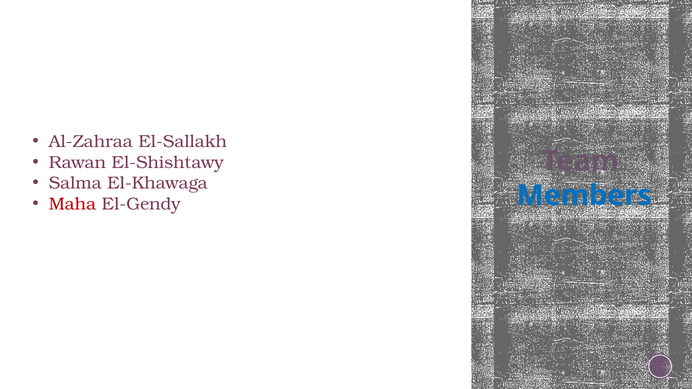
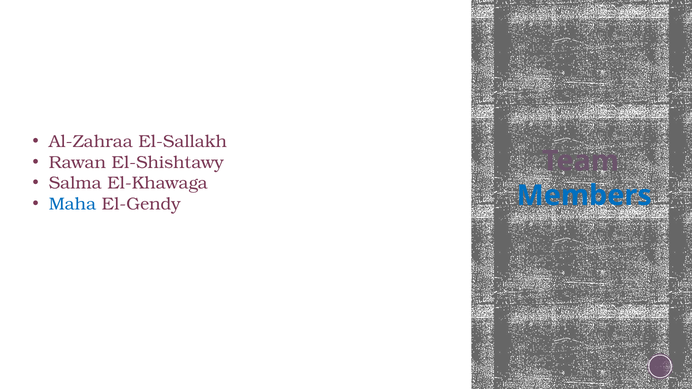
Maha colour: red -> blue (72, 204)
